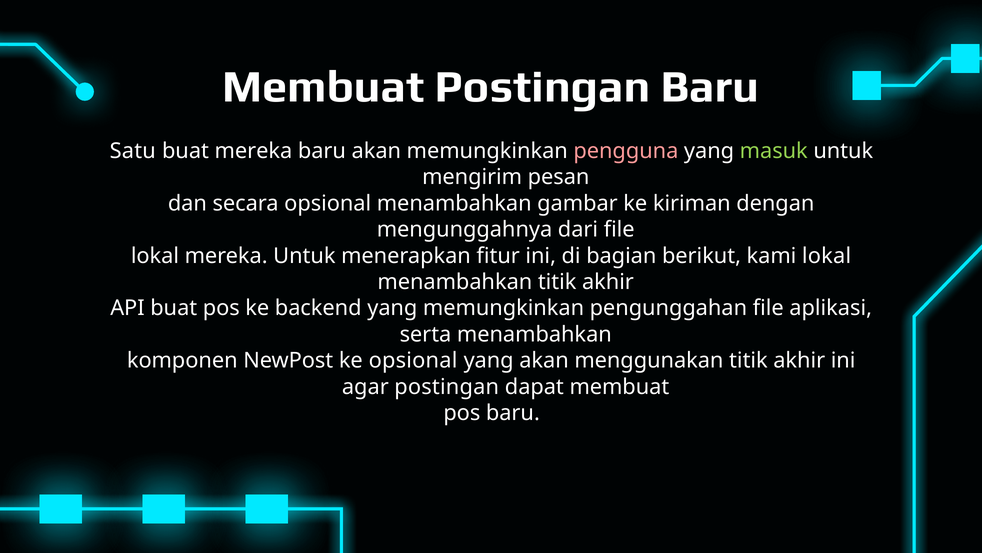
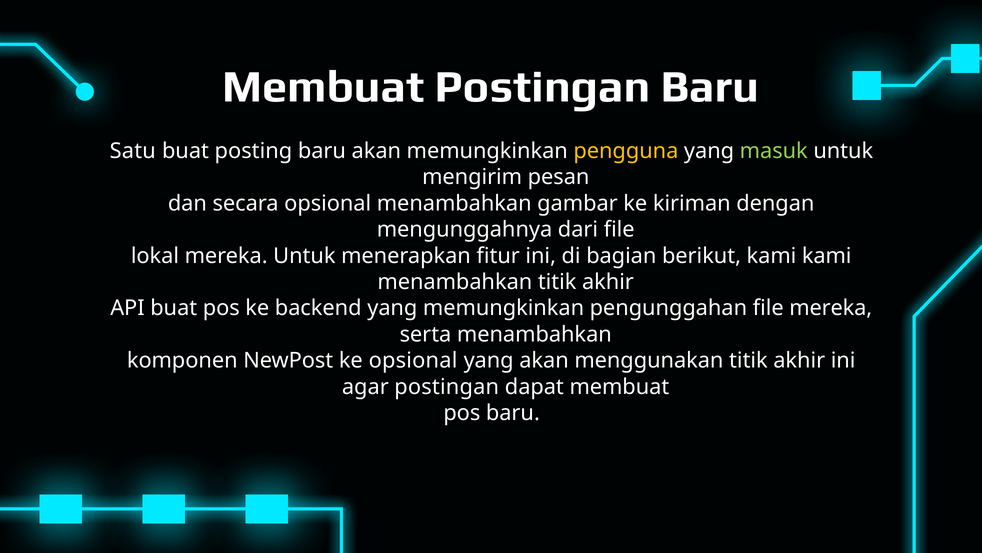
buat mereka: mereka -> posting (253, 151)
pengguna colour: pink -> yellow (626, 151)
kami lokal: lokal -> kami (827, 256)
file aplikasi: aplikasi -> mereka (831, 308)
